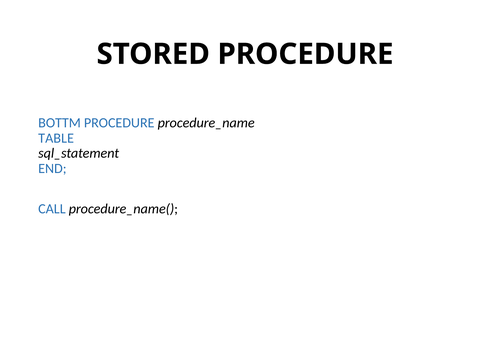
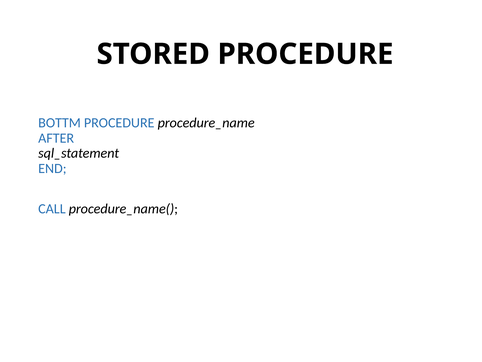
TABLE: TABLE -> AFTER (56, 138)
